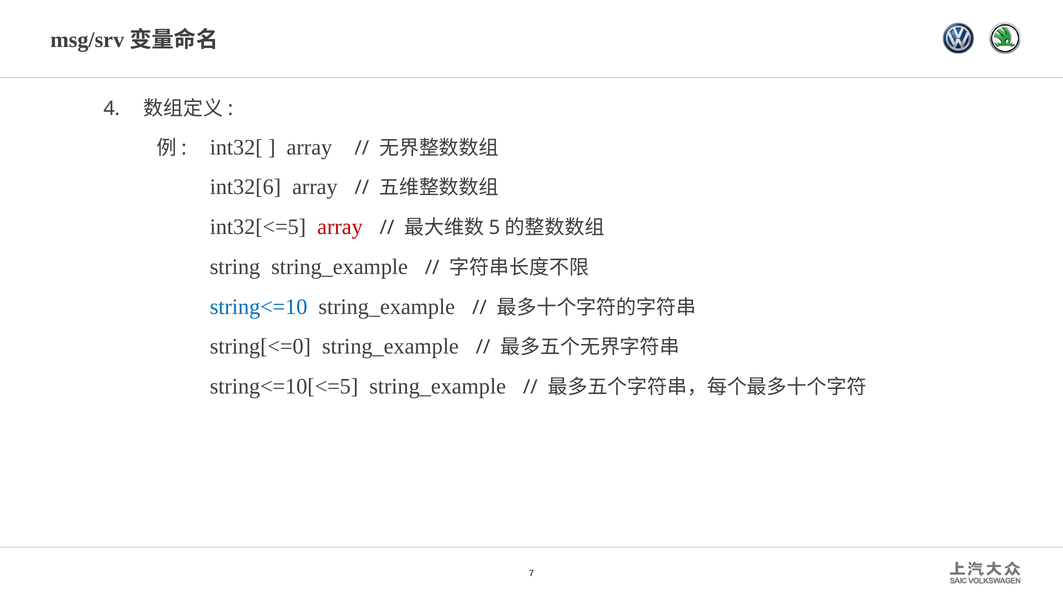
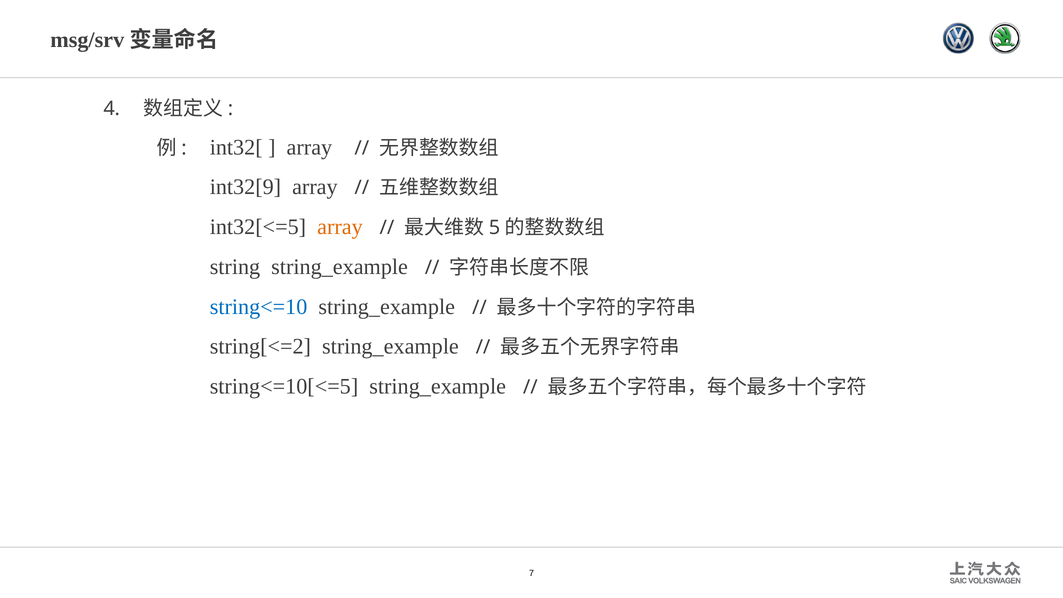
int32[6: int32[6 -> int32[9 (245, 187)
array colour: red -> orange (340, 227)
string[<=0: string[<=0 -> string[<=2 (260, 347)
